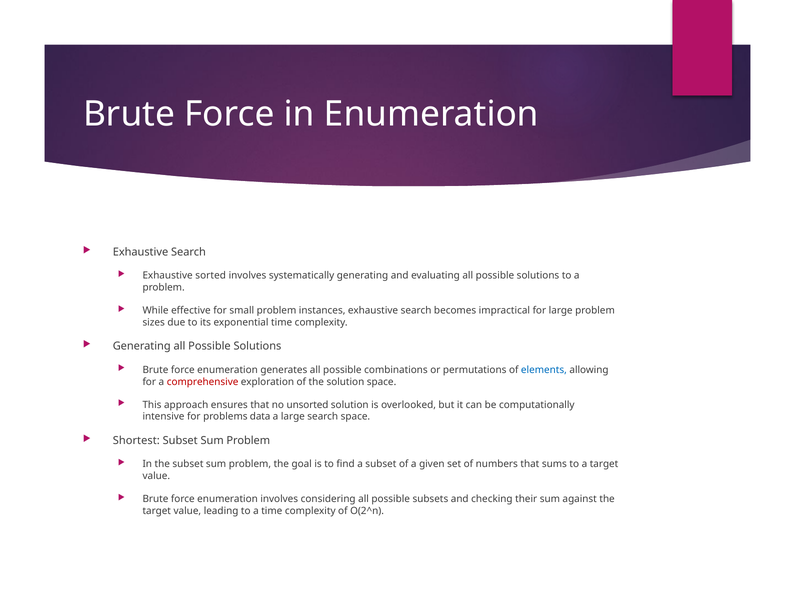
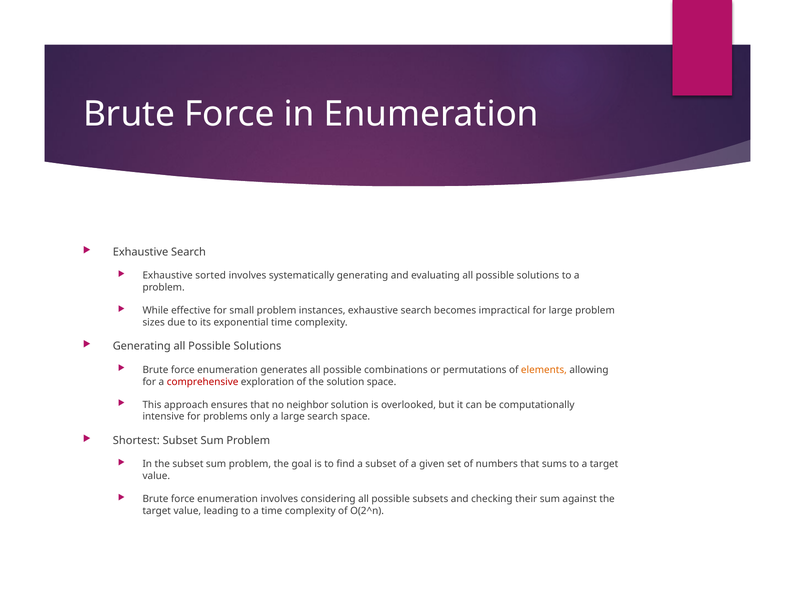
elements colour: blue -> orange (544, 369)
unsorted: unsorted -> neighbor (308, 404)
data: data -> only (260, 416)
